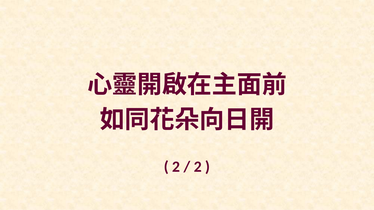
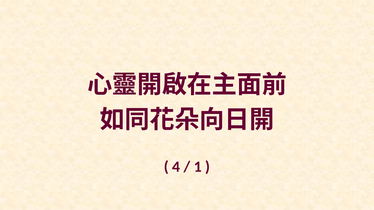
2: 2 -> 4 (176, 167)
2: 2 -> 1 (198, 167)
